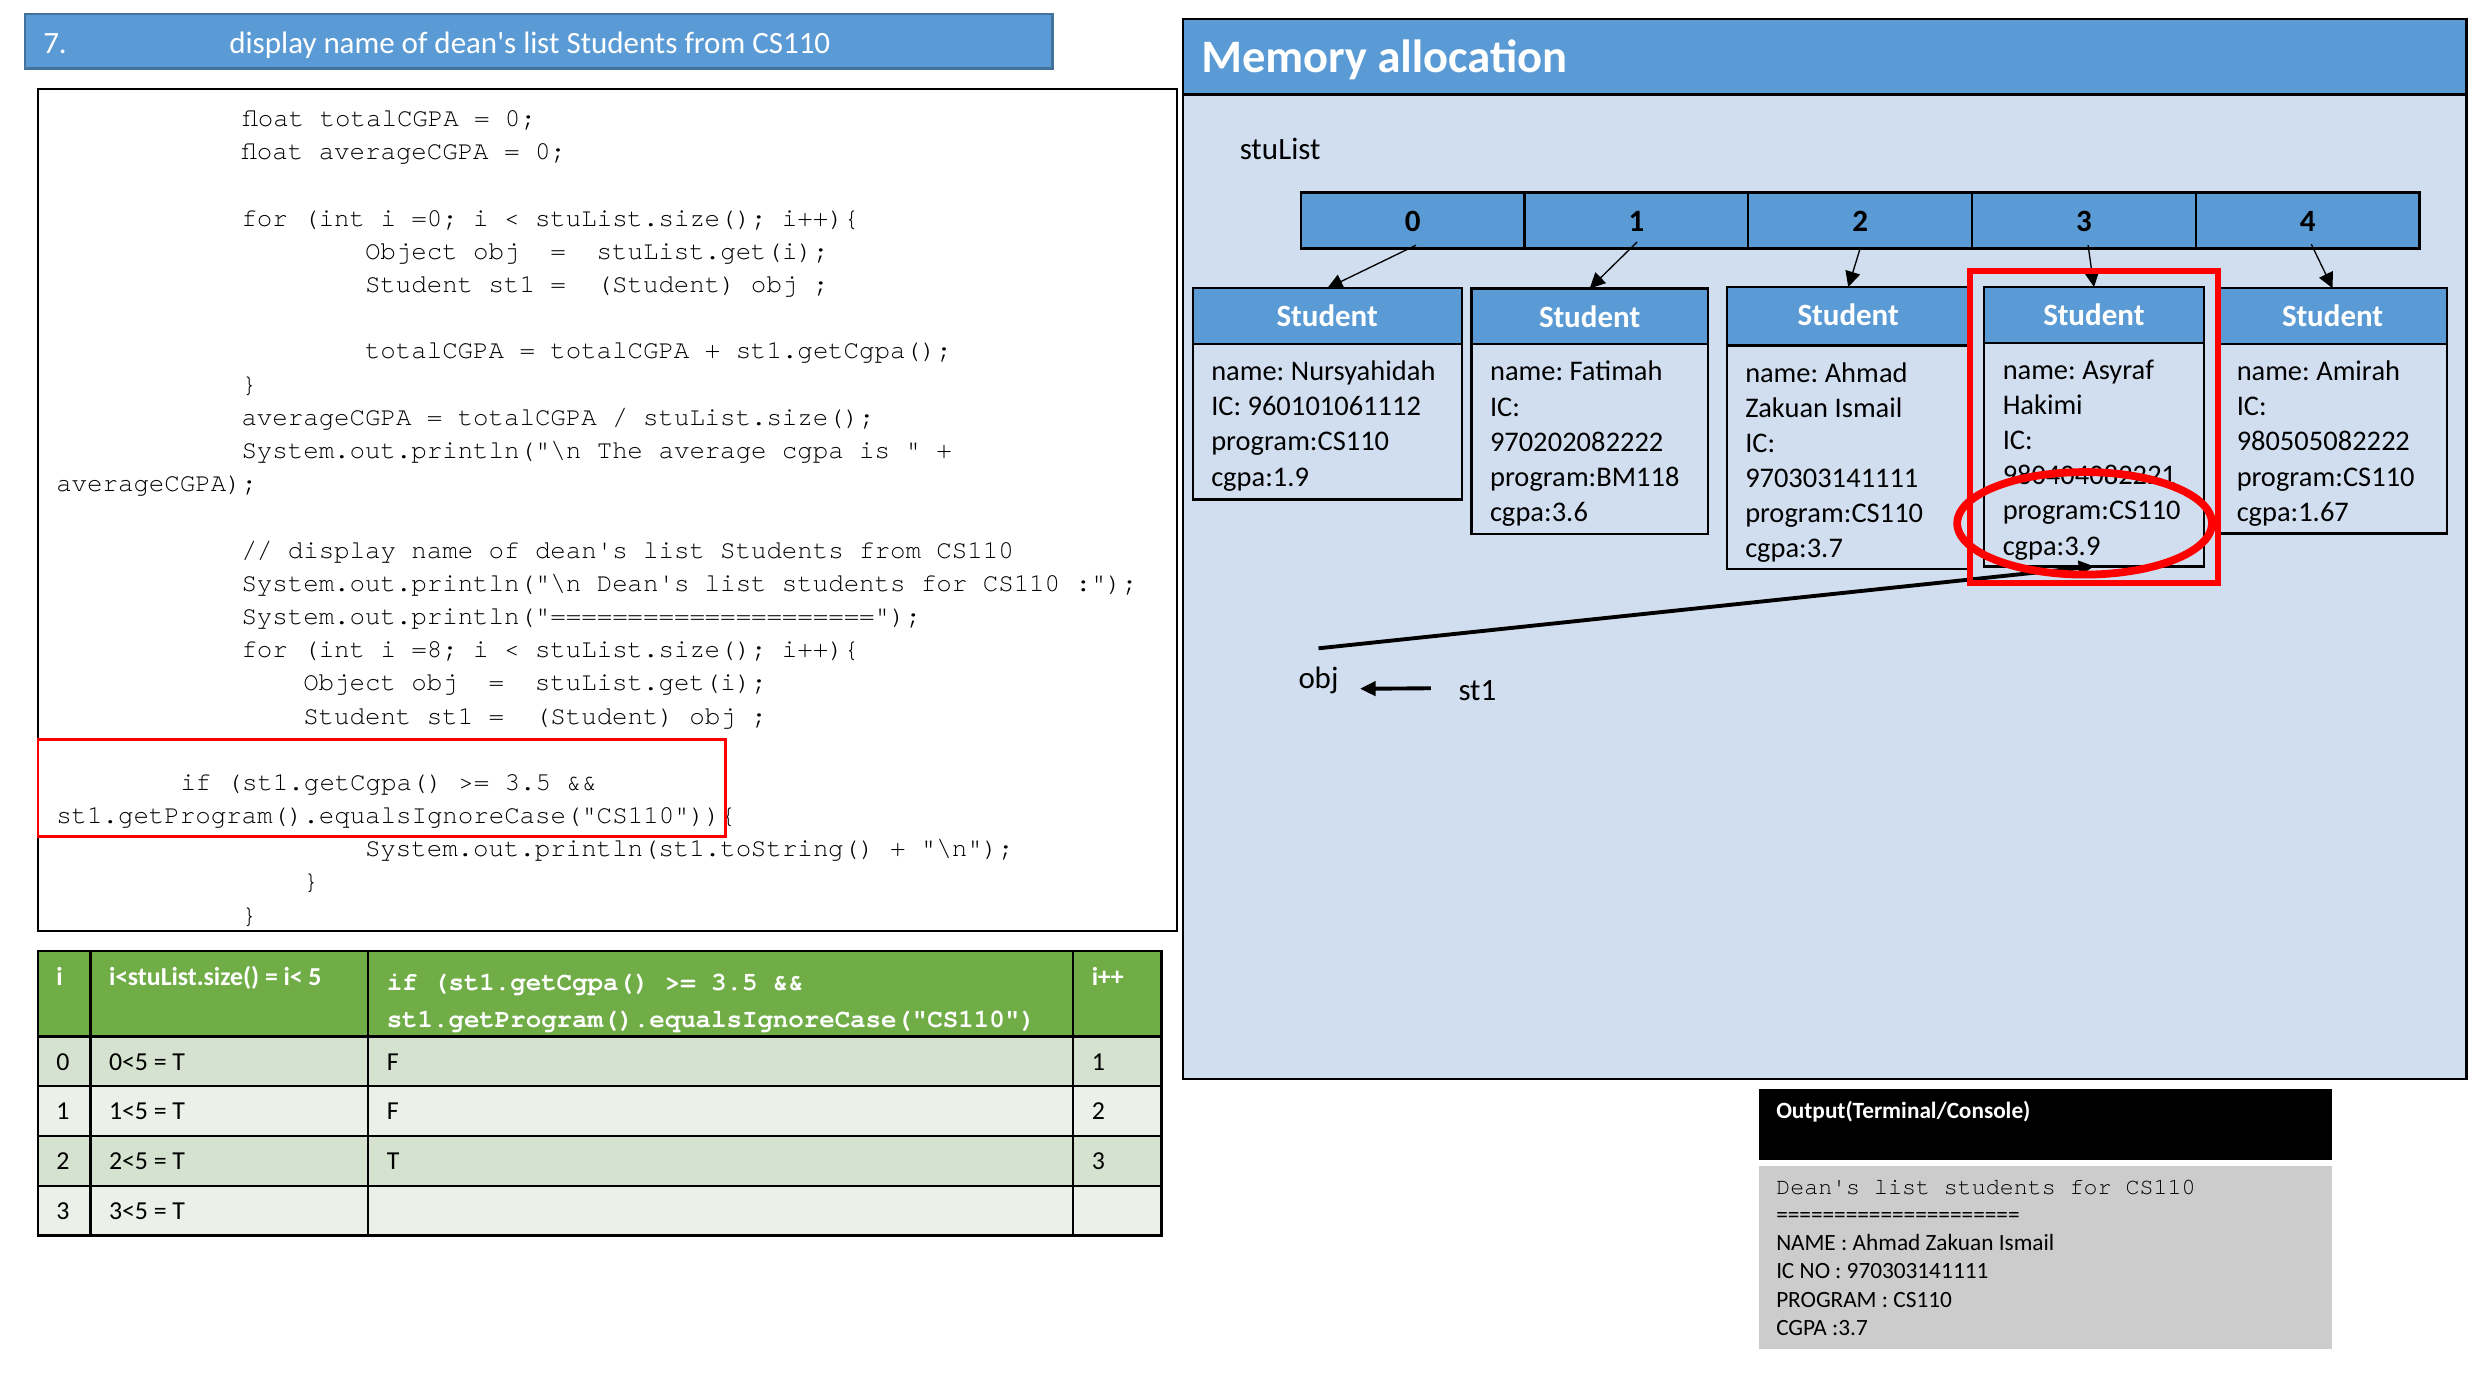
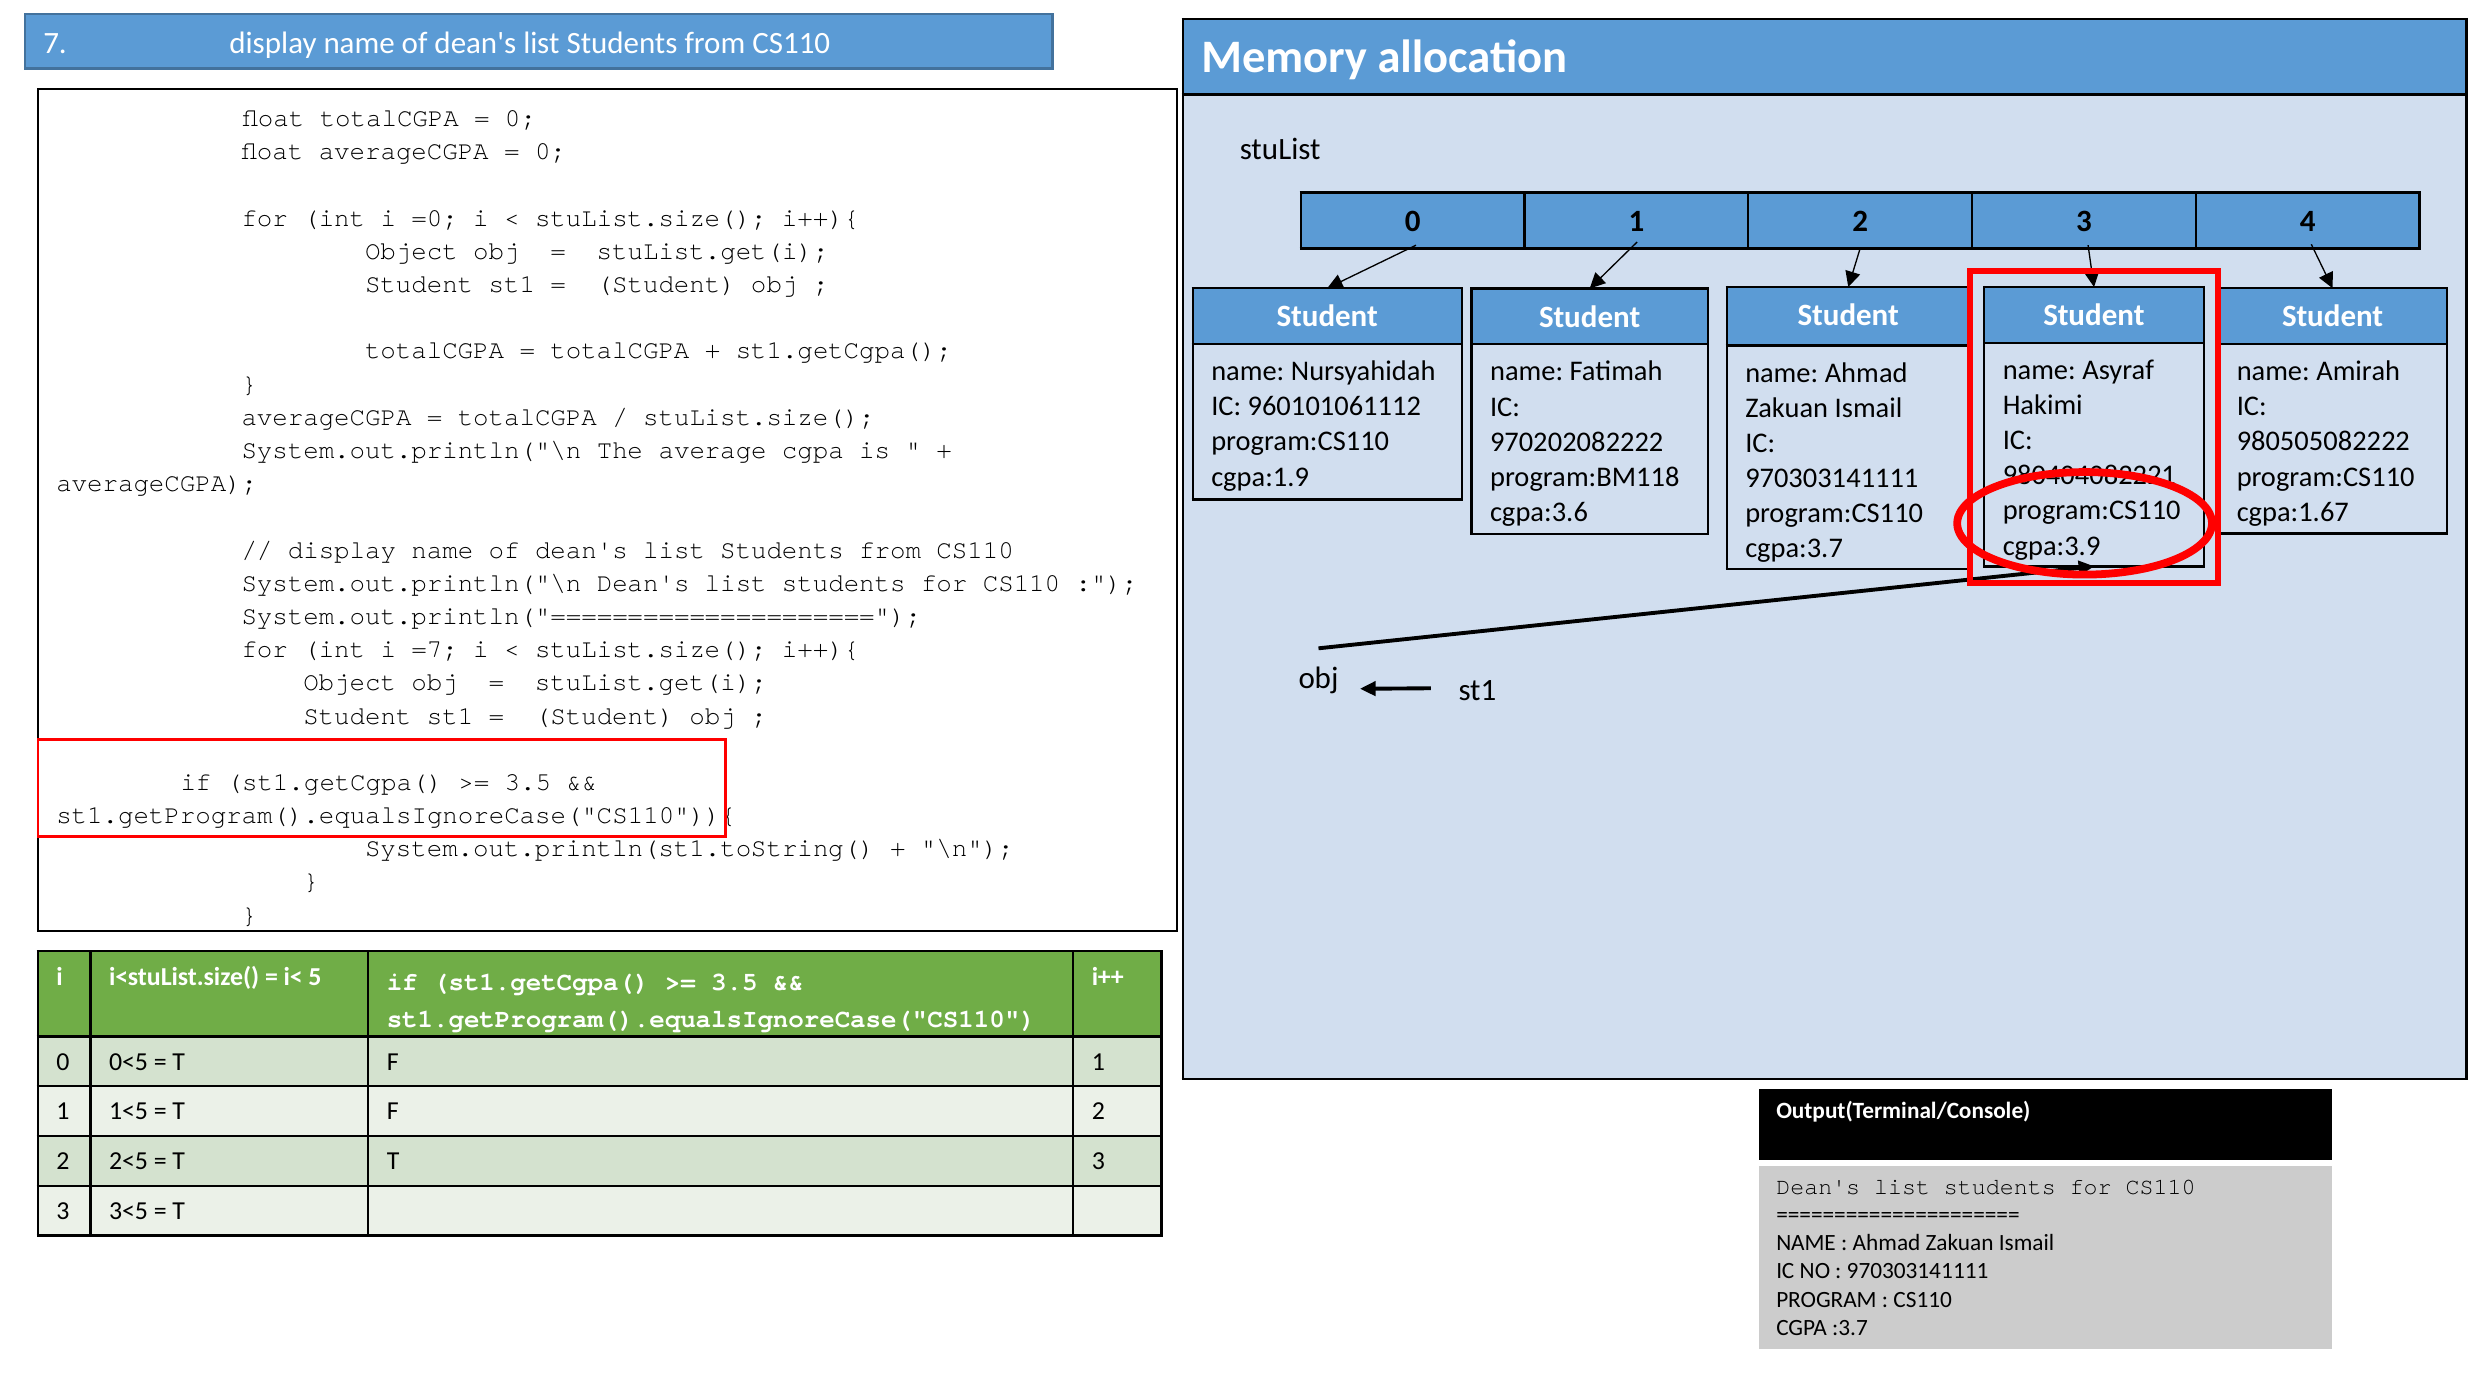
=8: =8 -> =7 (435, 649)
